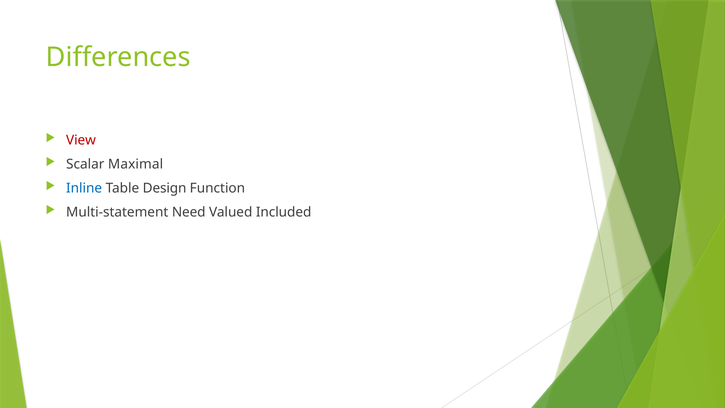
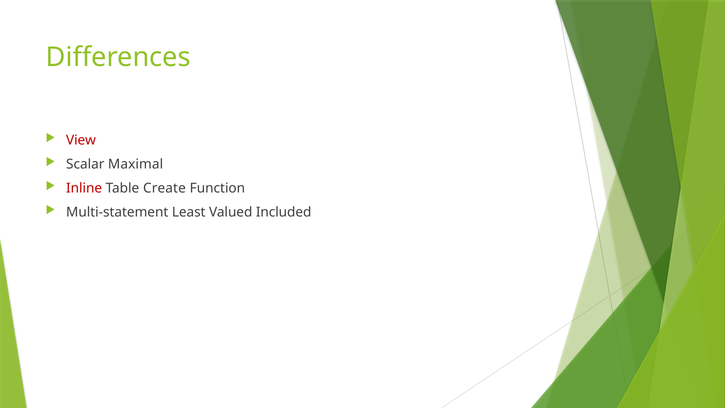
Inline colour: blue -> red (84, 188)
Design: Design -> Create (164, 188)
Need: Need -> Least (189, 212)
